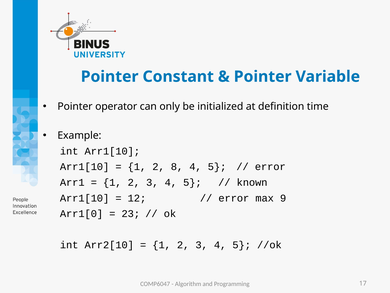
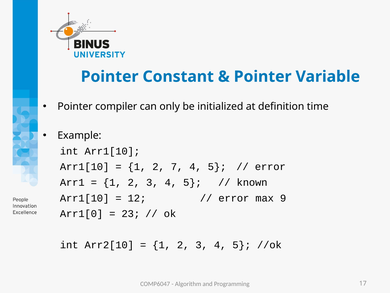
operator: operator -> compiler (116, 106)
8: 8 -> 7 (177, 167)
